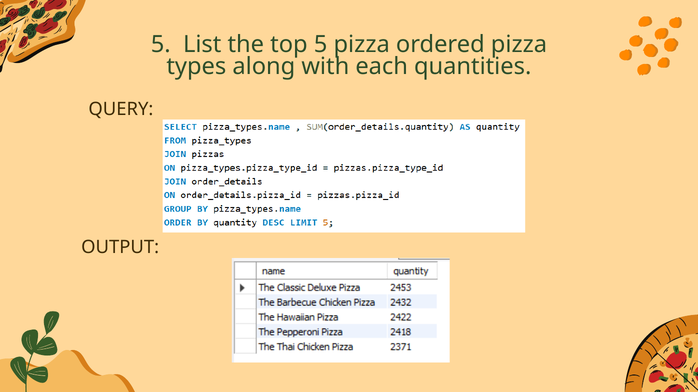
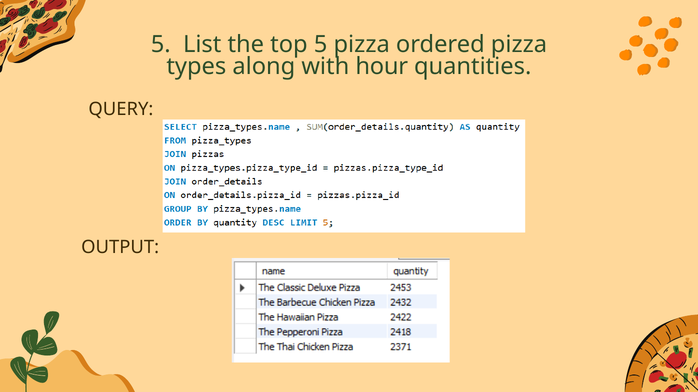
each: each -> hour (382, 66)
